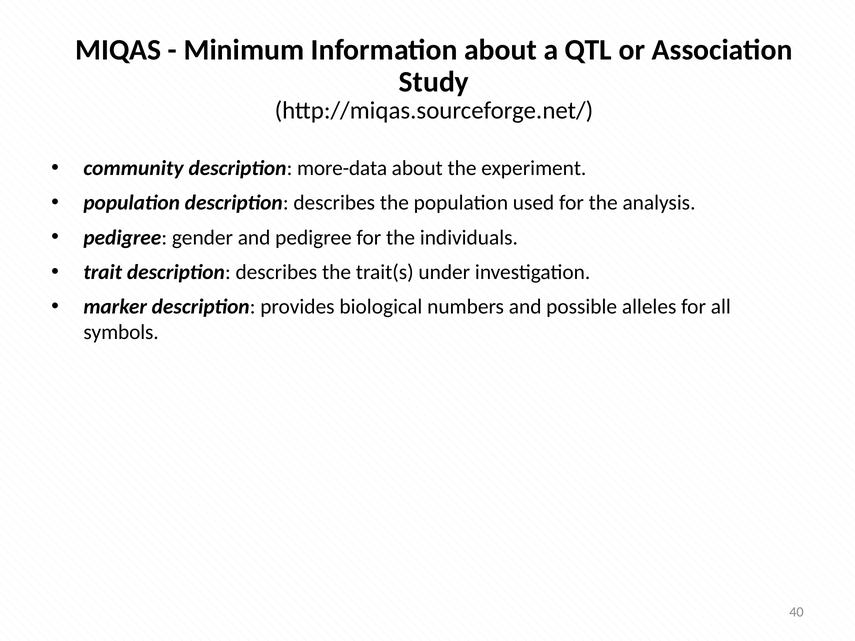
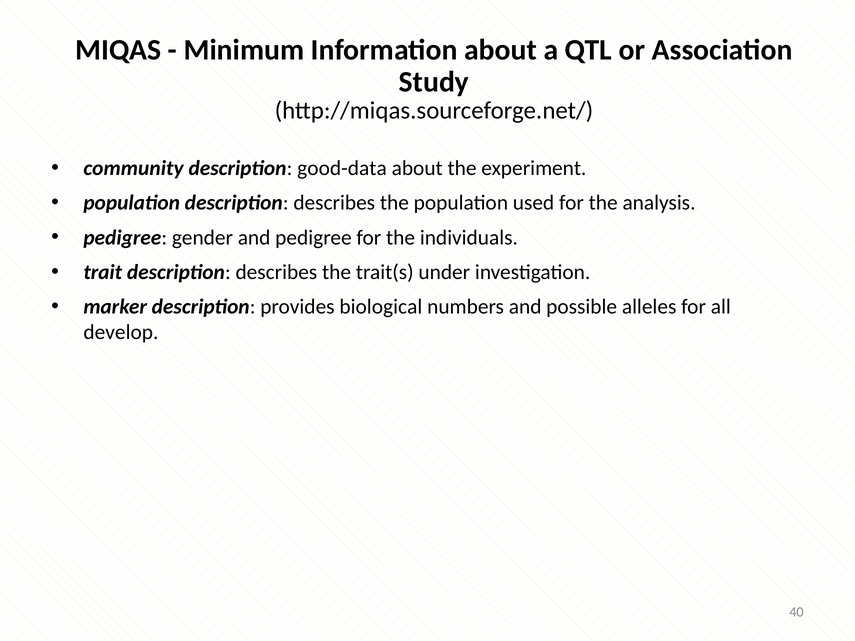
more-data: more-data -> good-data (342, 168)
symbols: symbols -> develop (121, 333)
